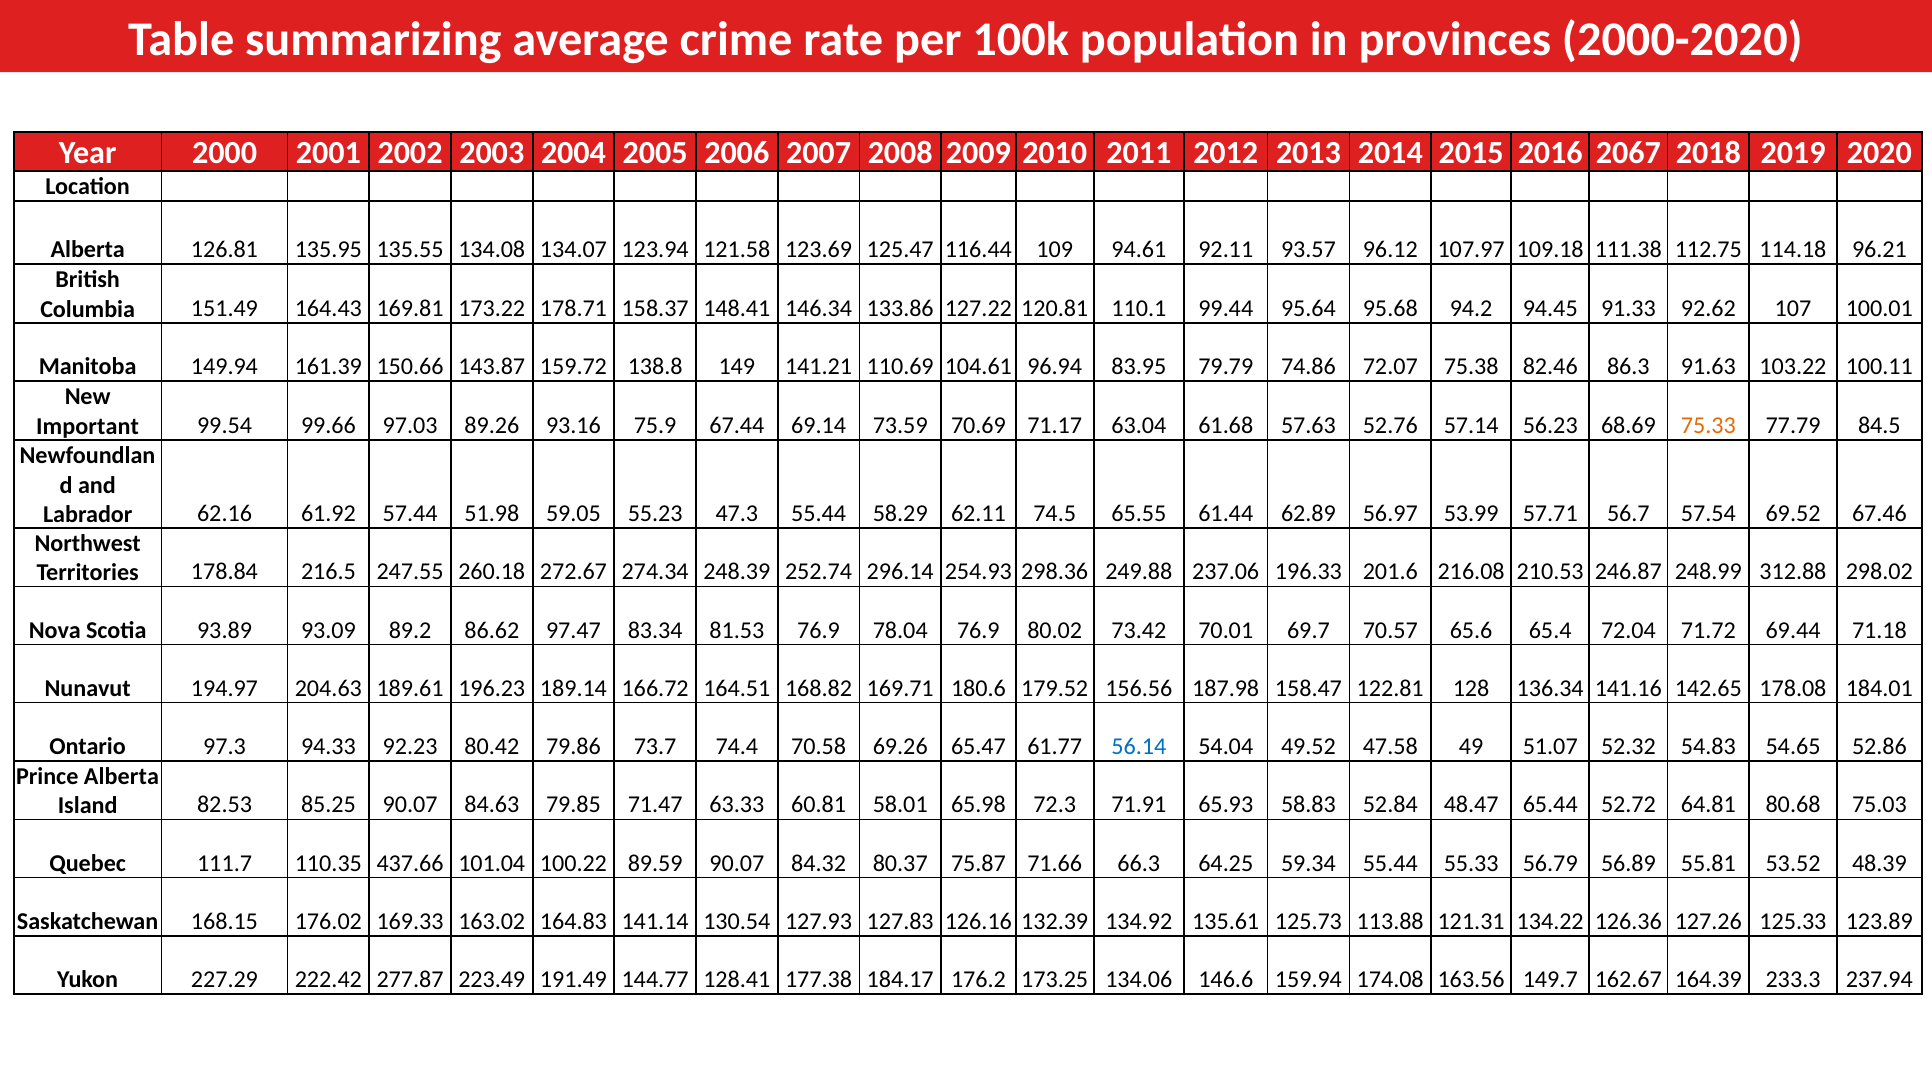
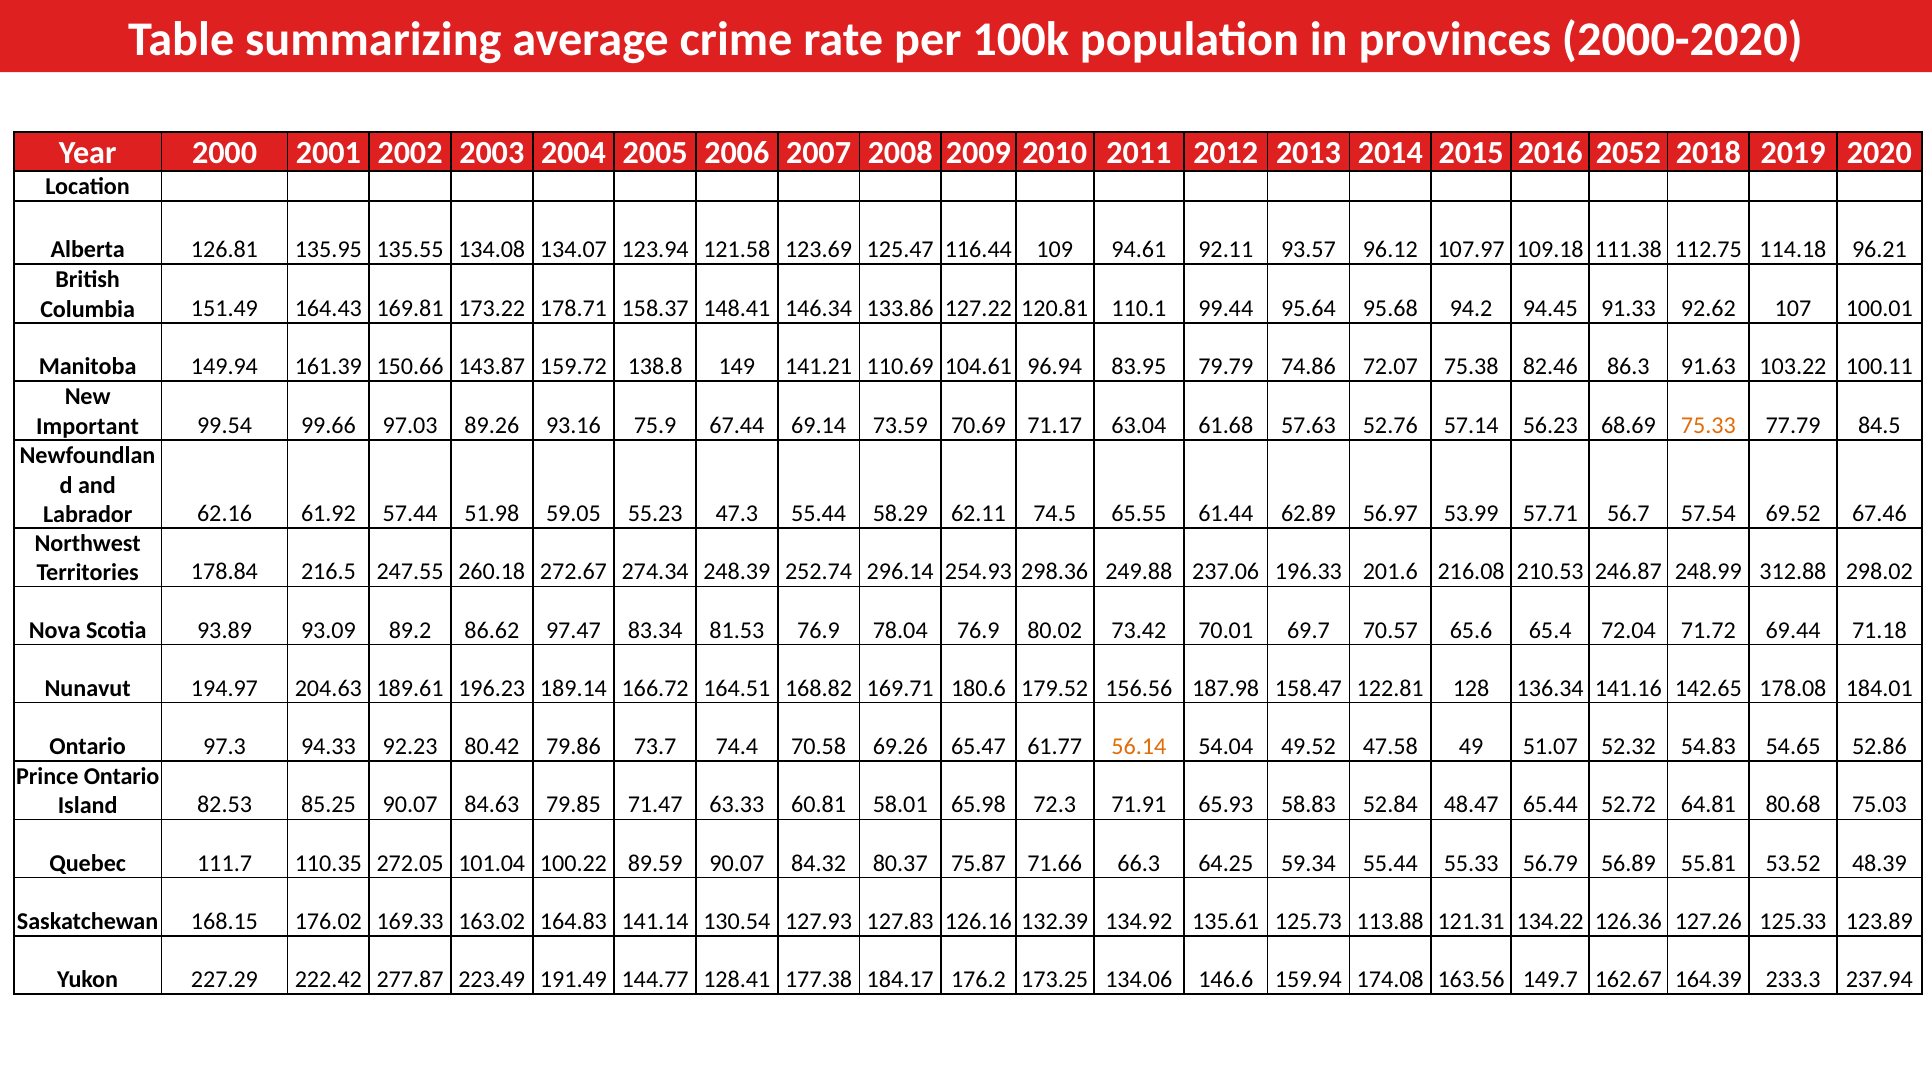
2067: 2067 -> 2052 (1628, 153)
56.14 colour: blue -> orange (1139, 746)
Prince Alberta: Alberta -> Ontario (122, 776)
437.66: 437.66 -> 272.05 (410, 863)
